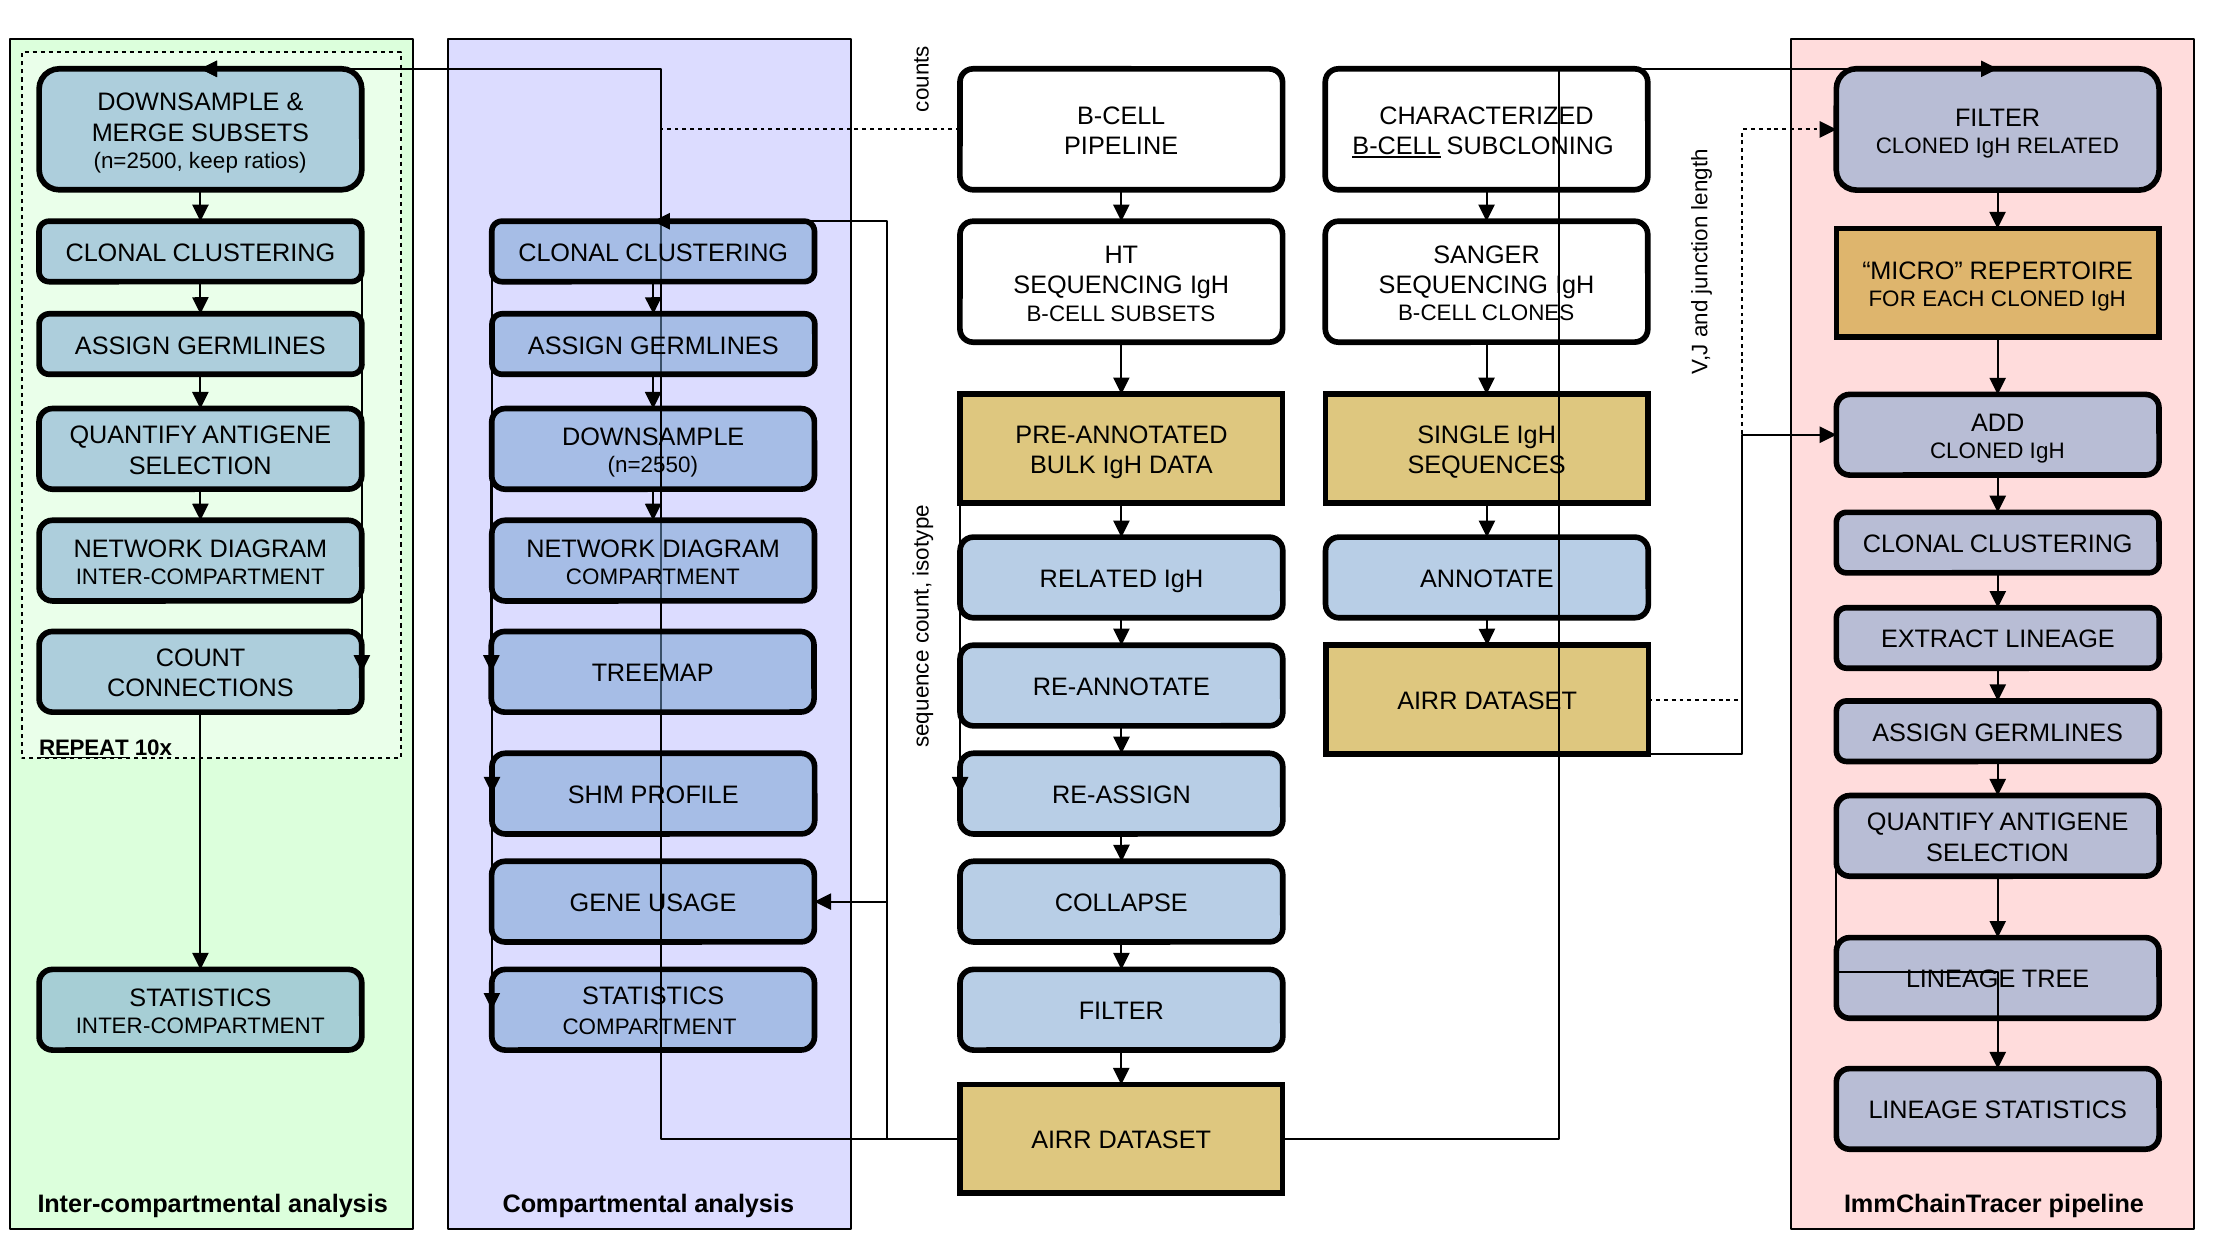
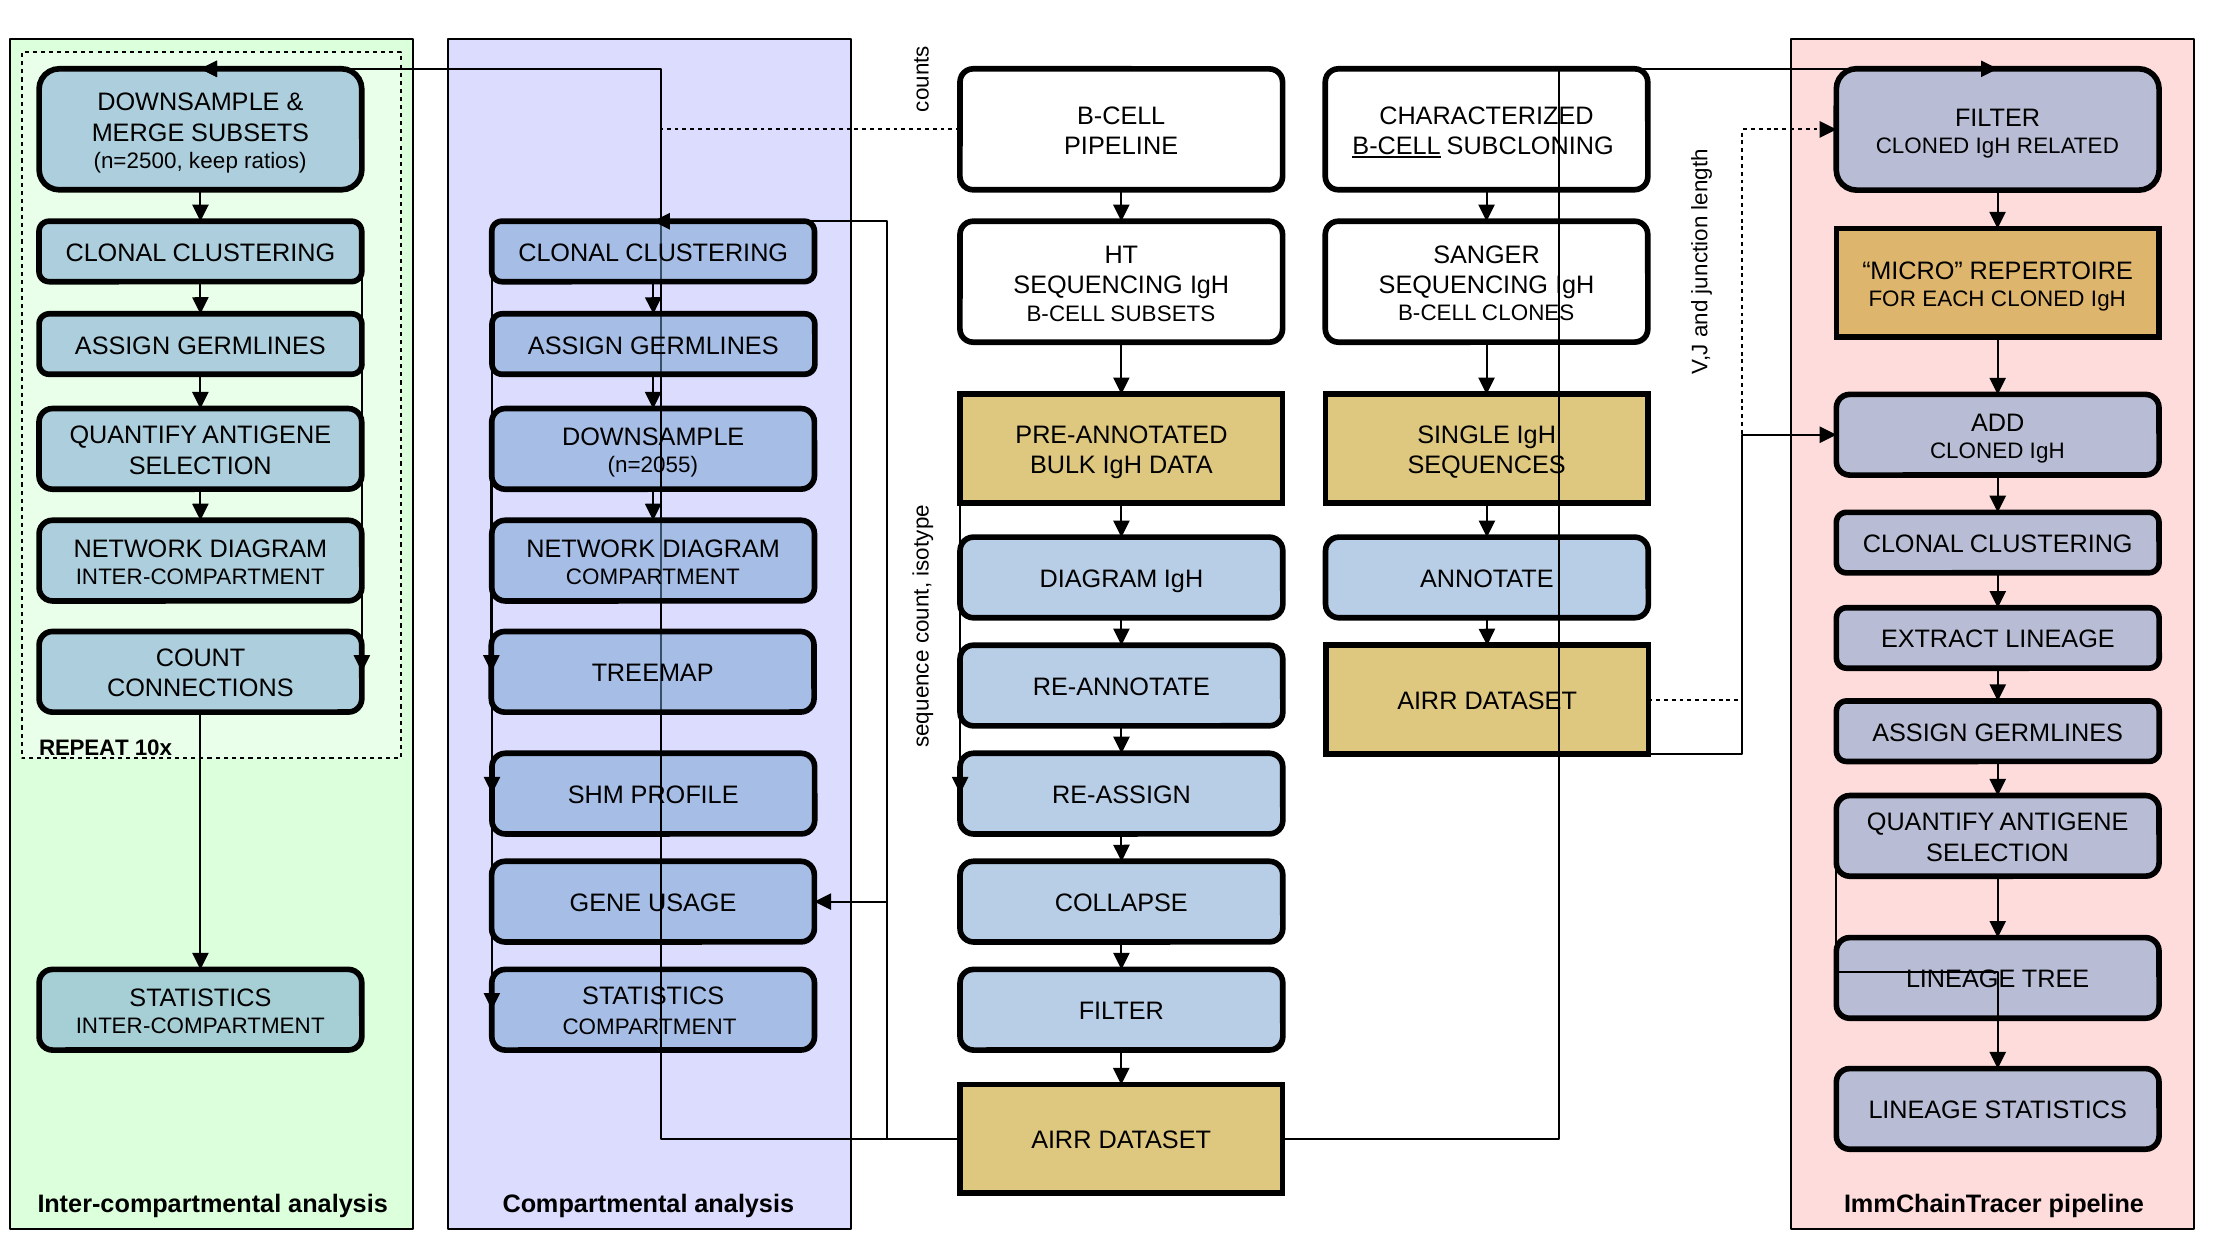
n=2550: n=2550 -> n=2055 (653, 466)
RELATED: RELATED -> DIAGRAM (1099, 579)
REPEAT underline: present -> none (84, 748)
